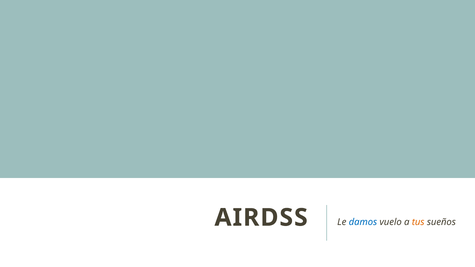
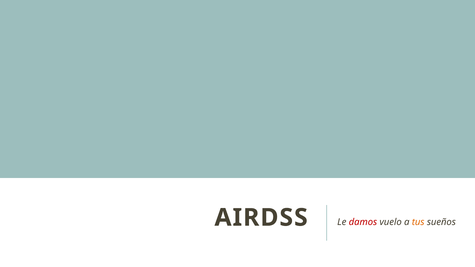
damos colour: blue -> red (363, 222)
